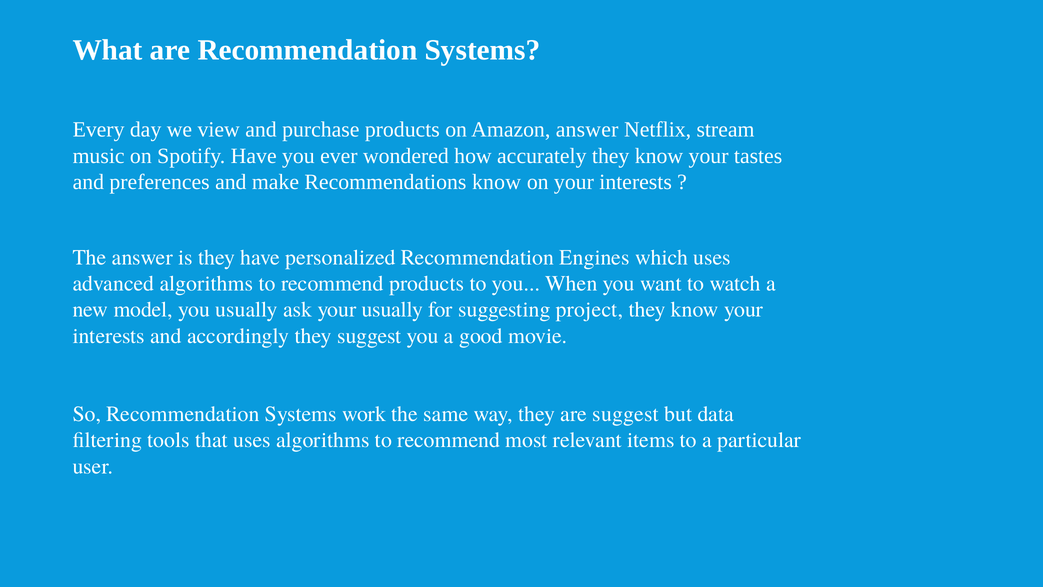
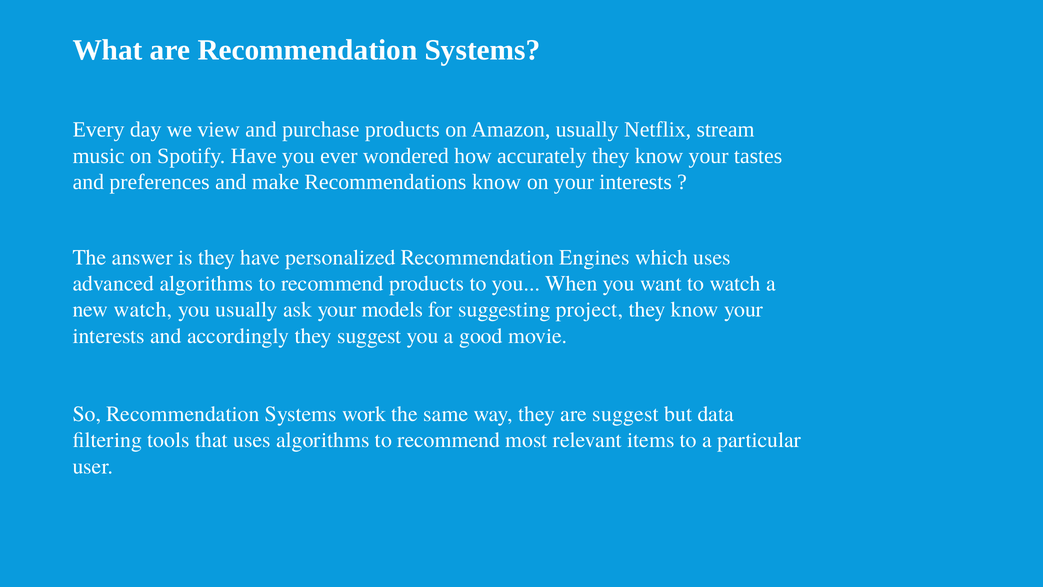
Amazon answer: answer -> usually (587, 130)
new model: model -> watch (143, 310)
your usually: usually -> models (393, 310)
